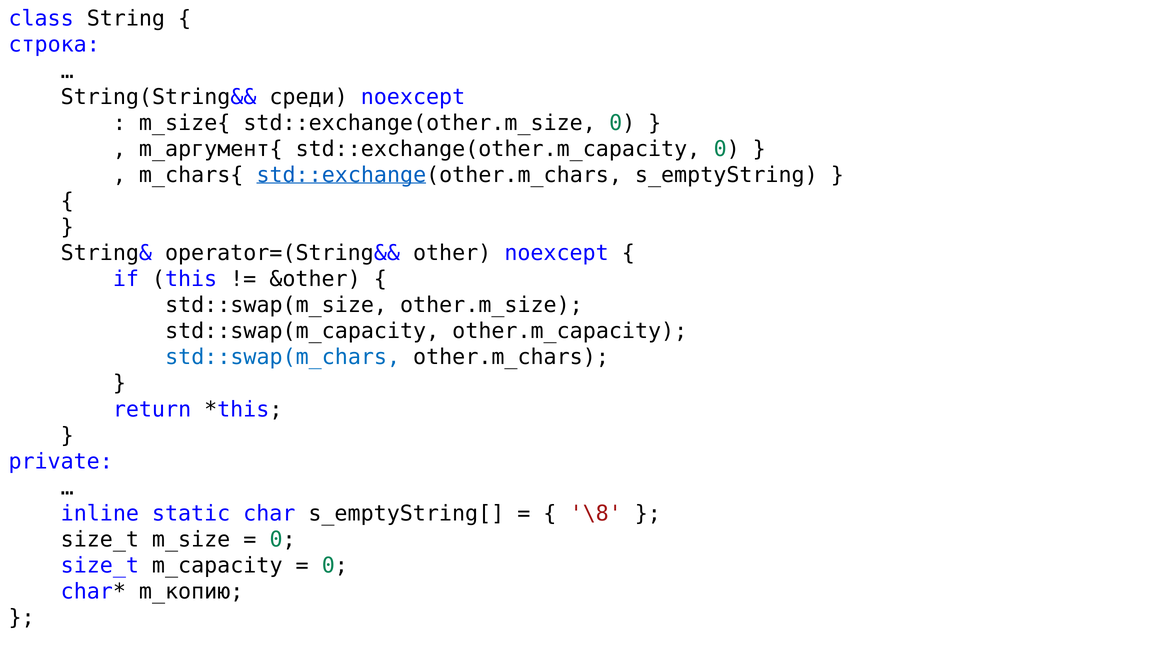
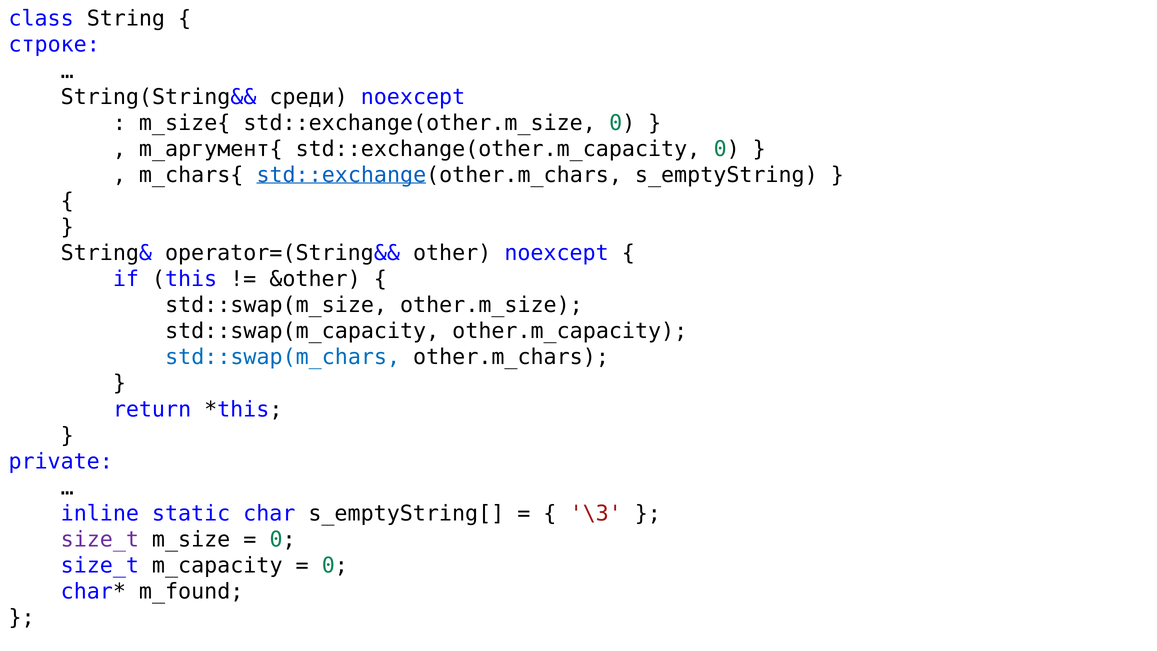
строка: строка -> строке (54, 45)
\8: \8 -> \3 (596, 513)
size_t colour: black -> purple (100, 539)
m_копию: m_копию -> m_found (191, 591)
